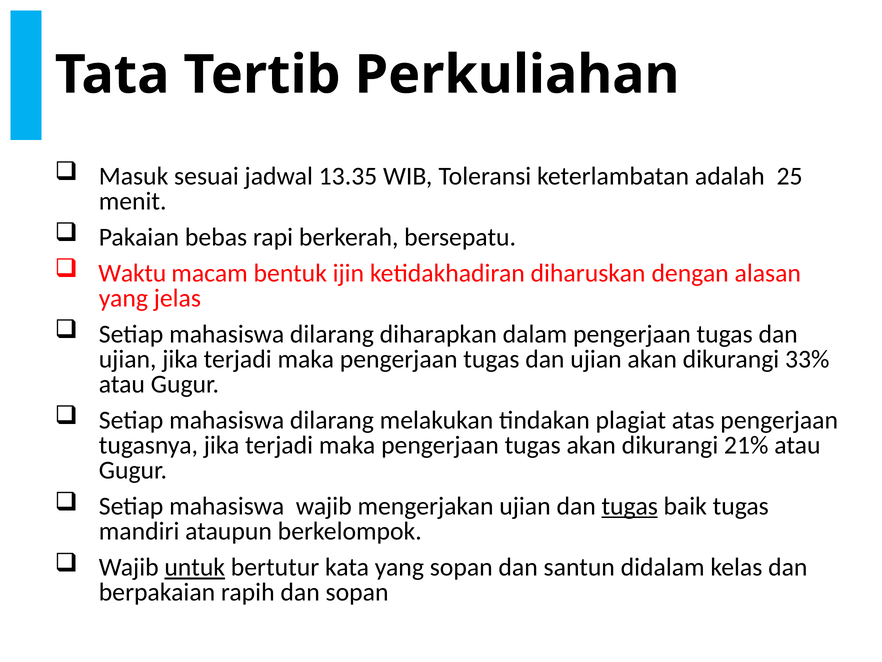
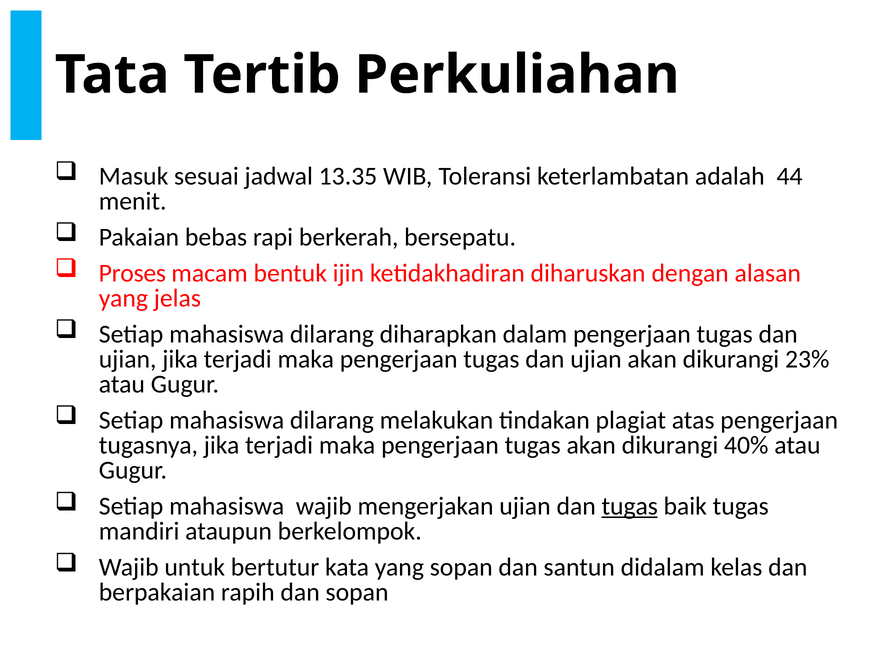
25: 25 -> 44 (790, 176)
Waktu: Waktu -> Proses (132, 273)
33%: 33% -> 23% (807, 359)
21%: 21% -> 40% (746, 445)
untuk underline: present -> none (195, 567)
